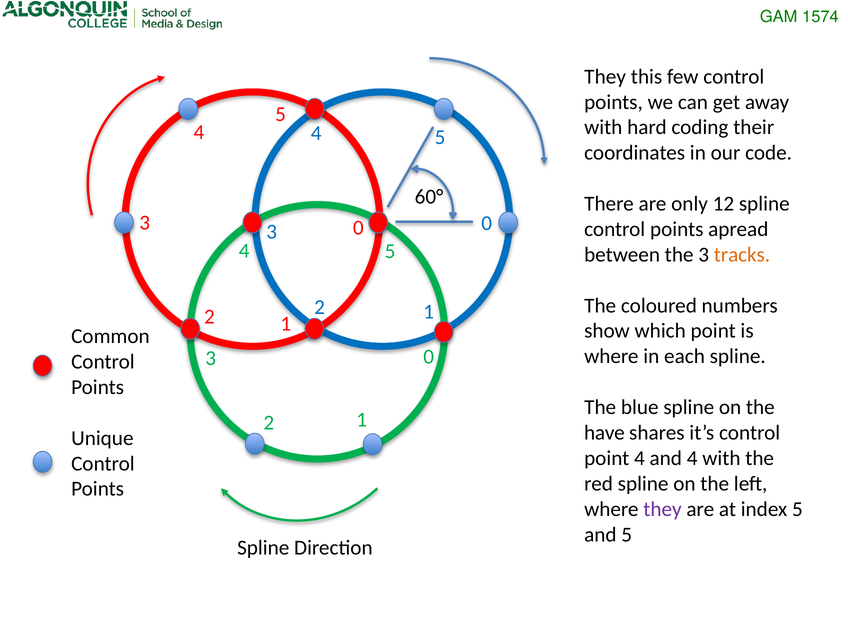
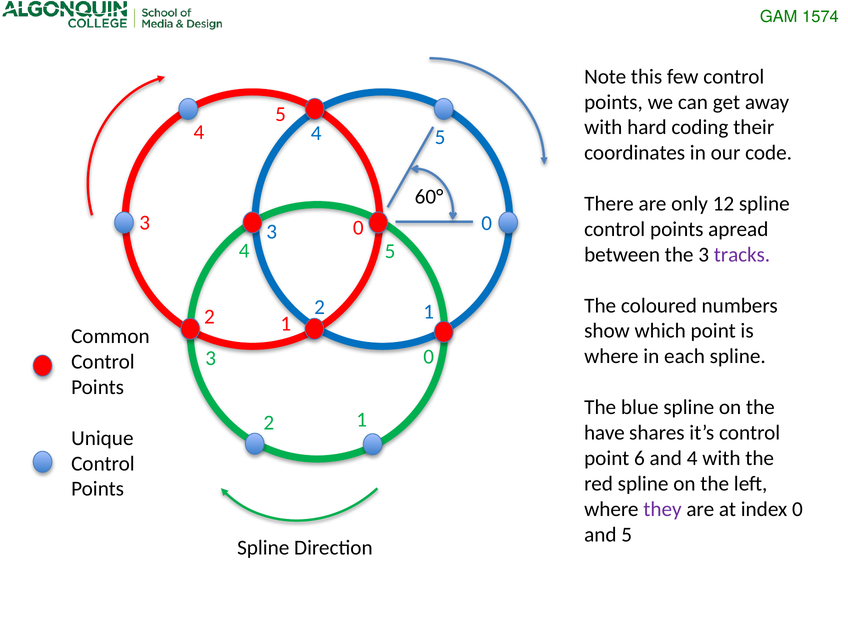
They: They -> Note (605, 77)
tracks colour: orange -> purple (742, 255)
point 4: 4 -> 6 (639, 458)
index 5: 5 -> 0 (797, 509)
